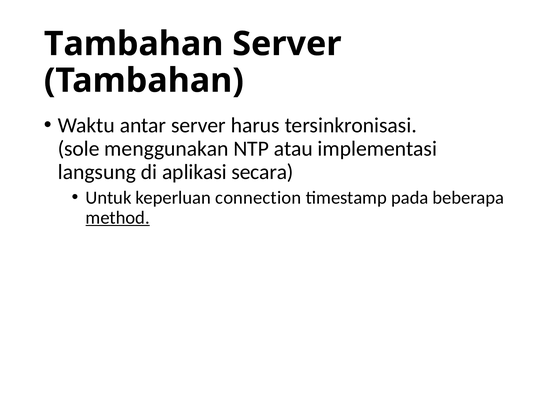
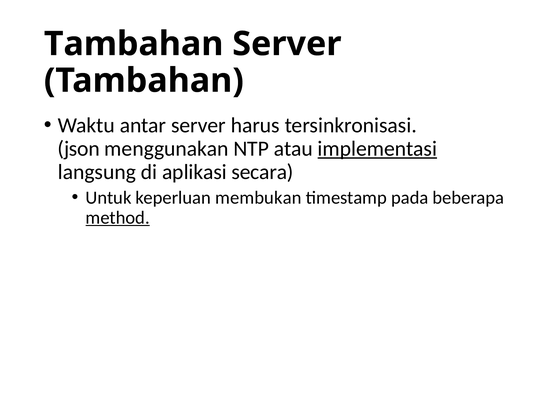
sole: sole -> json (79, 149)
implementasi underline: none -> present (377, 149)
connection: connection -> membukan (258, 198)
